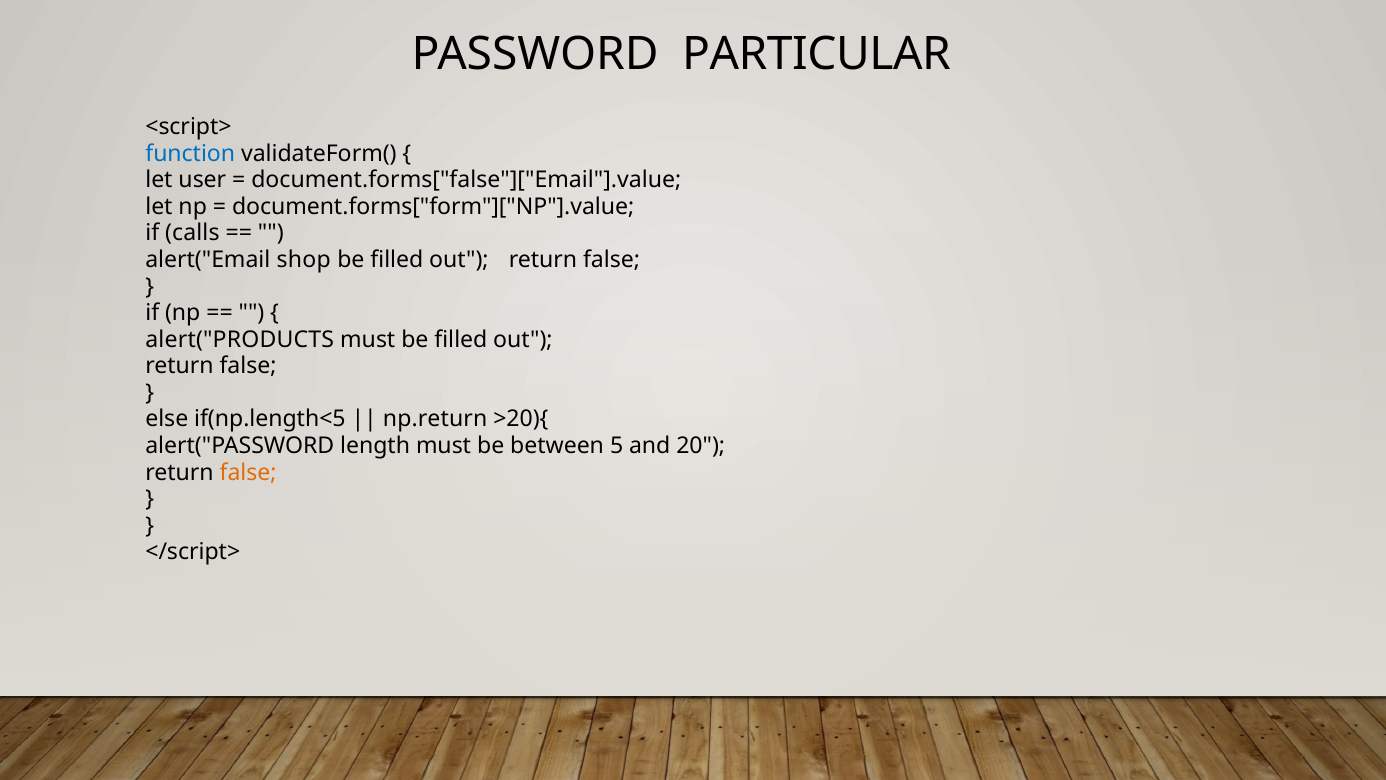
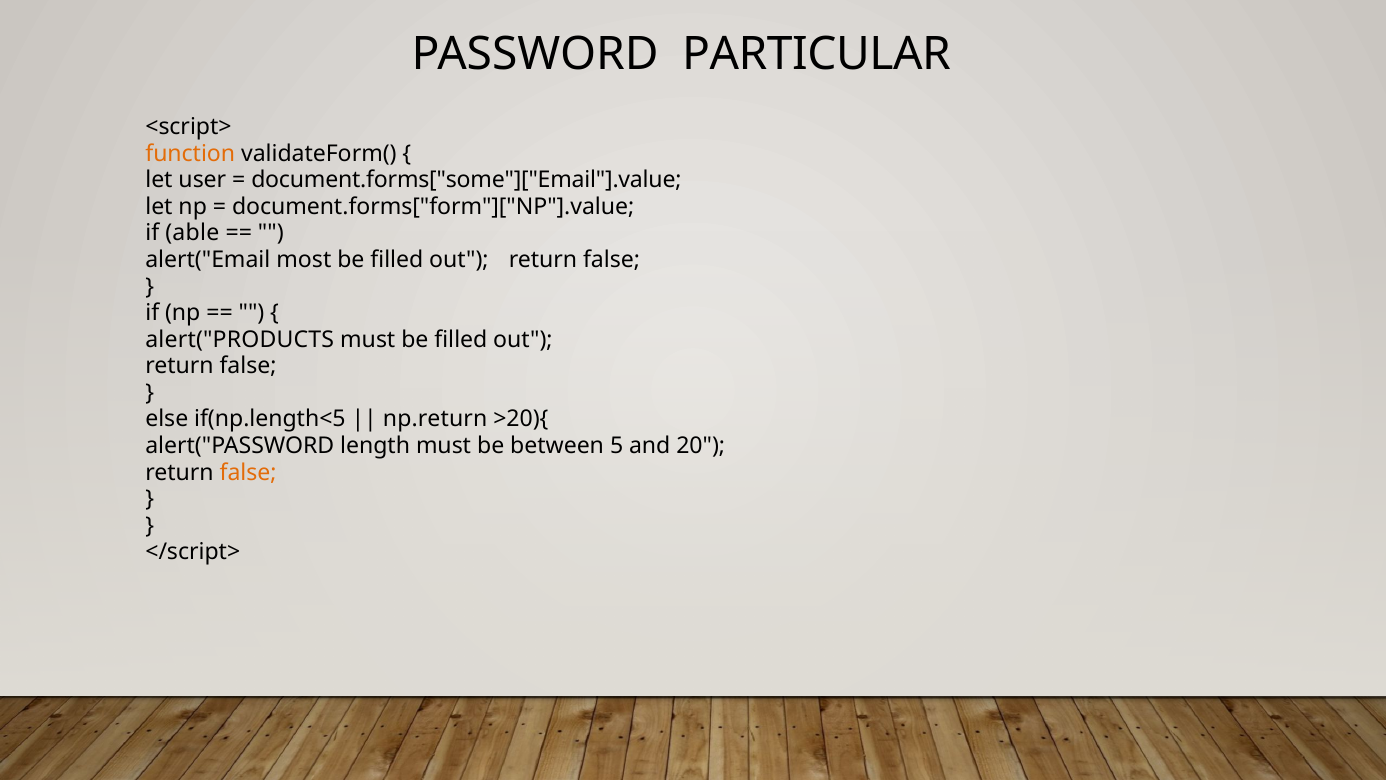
function colour: blue -> orange (190, 153)
document.forms["false"]["Email"].value: document.forms["false"]["Email"].value -> document.forms["some"]["Email"].value (466, 180)
calls: calls -> able (192, 233)
shop: shop -> most (304, 260)
